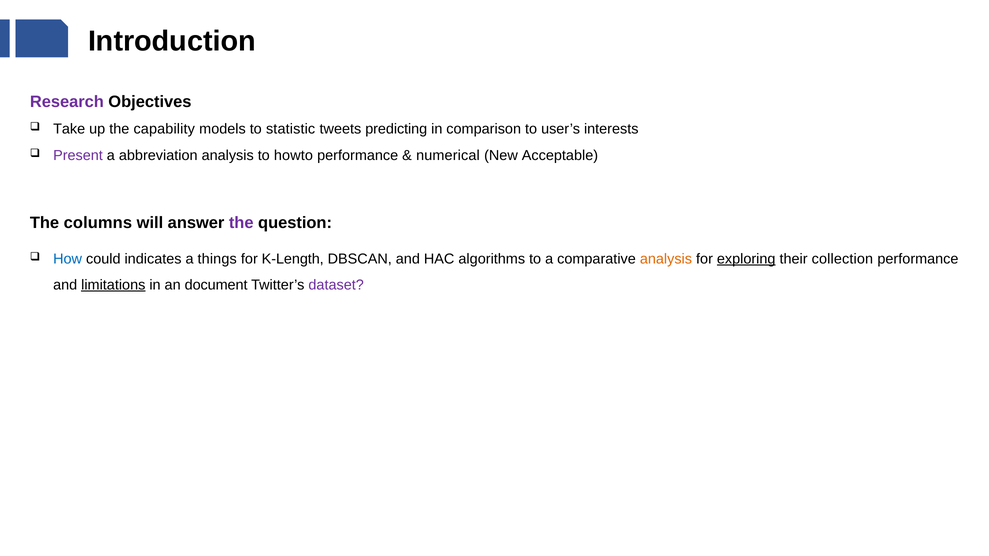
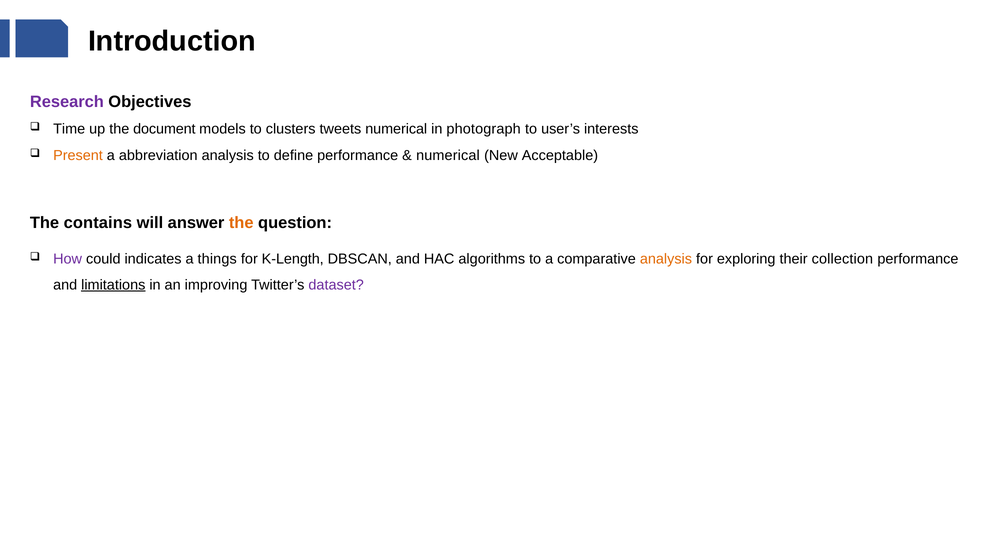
Take: Take -> Time (69, 129)
capability: capability -> document (164, 129)
statistic: statistic -> clusters (291, 129)
tweets predicting: predicting -> numerical (396, 129)
comparison: comparison -> photograph (484, 129)
Present colour: purple -> orange (78, 156)
howto: howto -> define (294, 156)
columns: columns -> contains (98, 223)
the colour: purple -> orange (241, 223)
How colour: blue -> purple (68, 259)
exploring underline: present -> none (746, 259)
document: document -> improving (216, 285)
